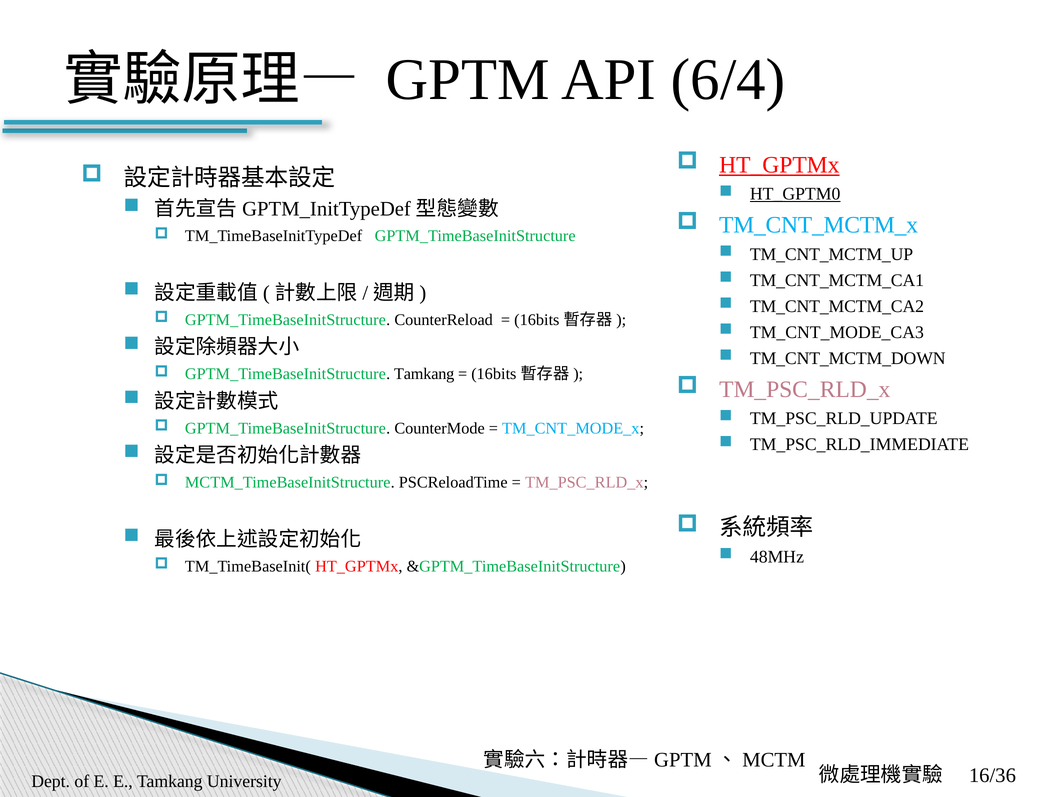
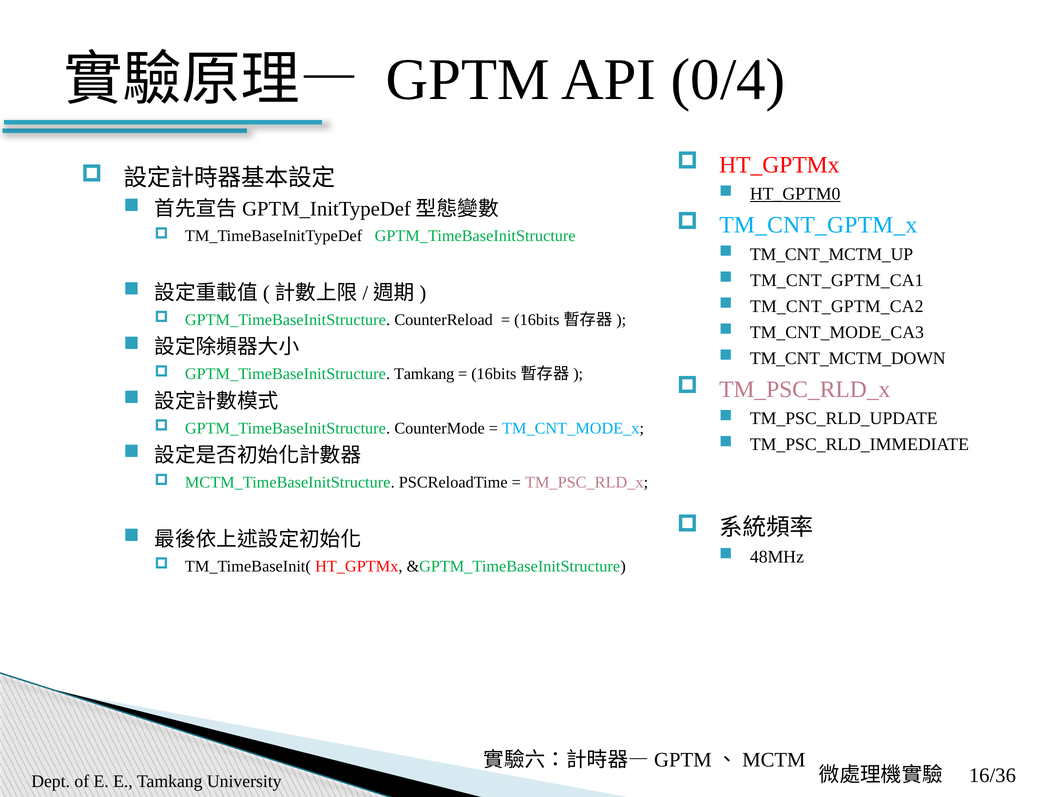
6/4: 6/4 -> 0/4 (728, 80)
HT_GPTMx underline: present -> none (779, 165)
TM_CNT_MCTM_x: TM_CNT_MCTM_x -> TM_CNT_GPTM_x (818, 225)
TM_CNT_MCTM_CA1: TM_CNT_MCTM_CA1 -> TM_CNT_GPTM_CA1 (837, 280)
TM_CNT_MCTM_CA2: TM_CNT_MCTM_CA2 -> TM_CNT_GPTM_CA2 (837, 306)
